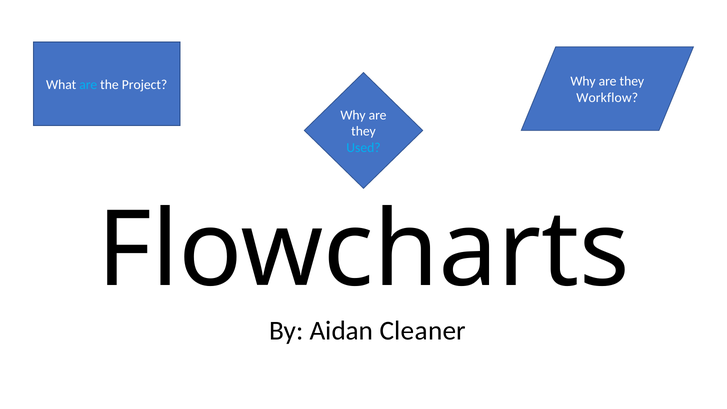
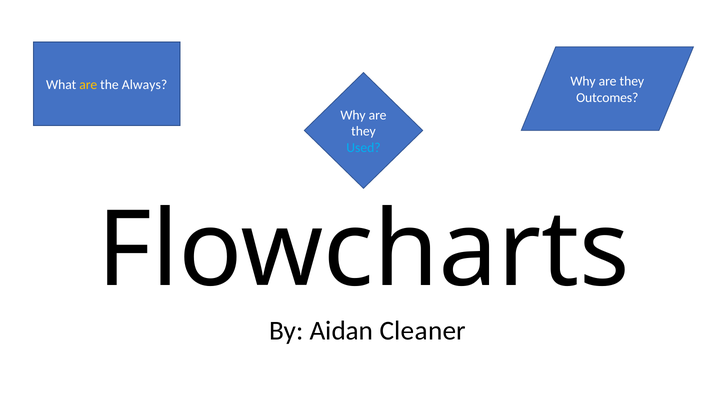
are colour: light blue -> yellow (88, 85)
Project: Project -> Always (145, 85)
Workflow: Workflow -> Outcomes (607, 98)
